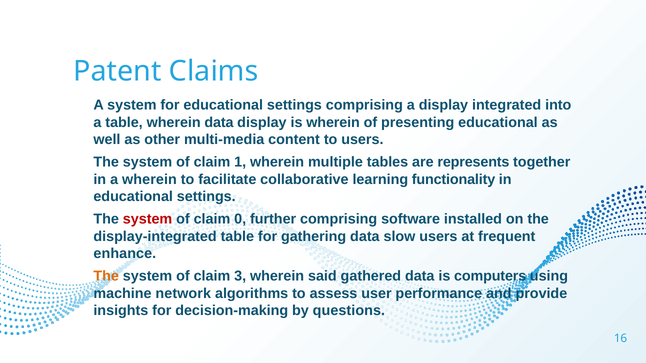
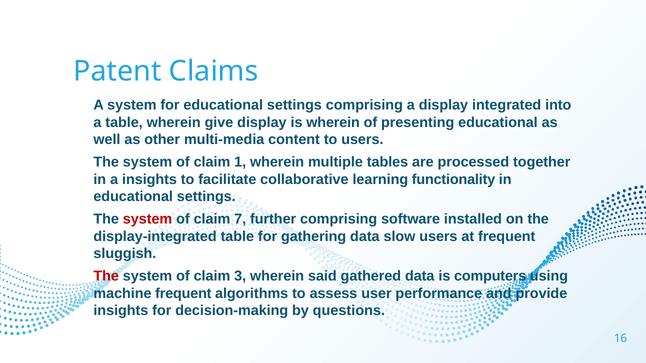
wherein data: data -> give (219, 122)
represents: represents -> processed (473, 162)
a wherein: wherein -> insights (150, 180)
0: 0 -> 7 (240, 219)
enhance: enhance -> sluggish (125, 254)
The colour: orange -> red (106, 276)
machine network: network -> frequent (183, 294)
